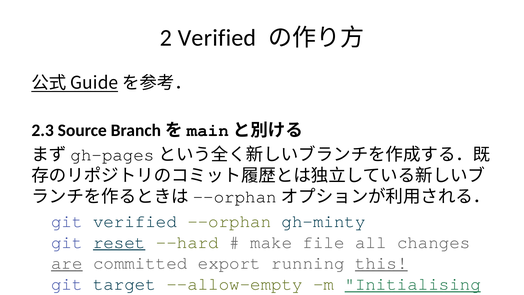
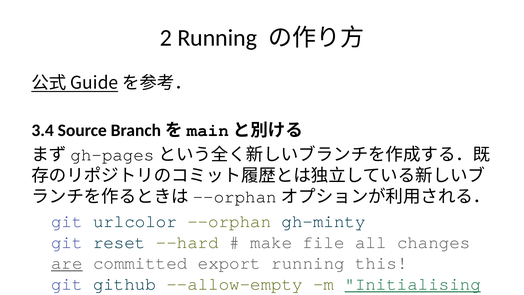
2 Verified: Verified -> Running (217, 38)
2.3: 2.3 -> 3.4 (43, 130)
git verified: verified -> urlcolor (135, 221)
reset underline: present -> none (119, 242)
this underline: present -> none (381, 263)
git target: target -> github (124, 284)
